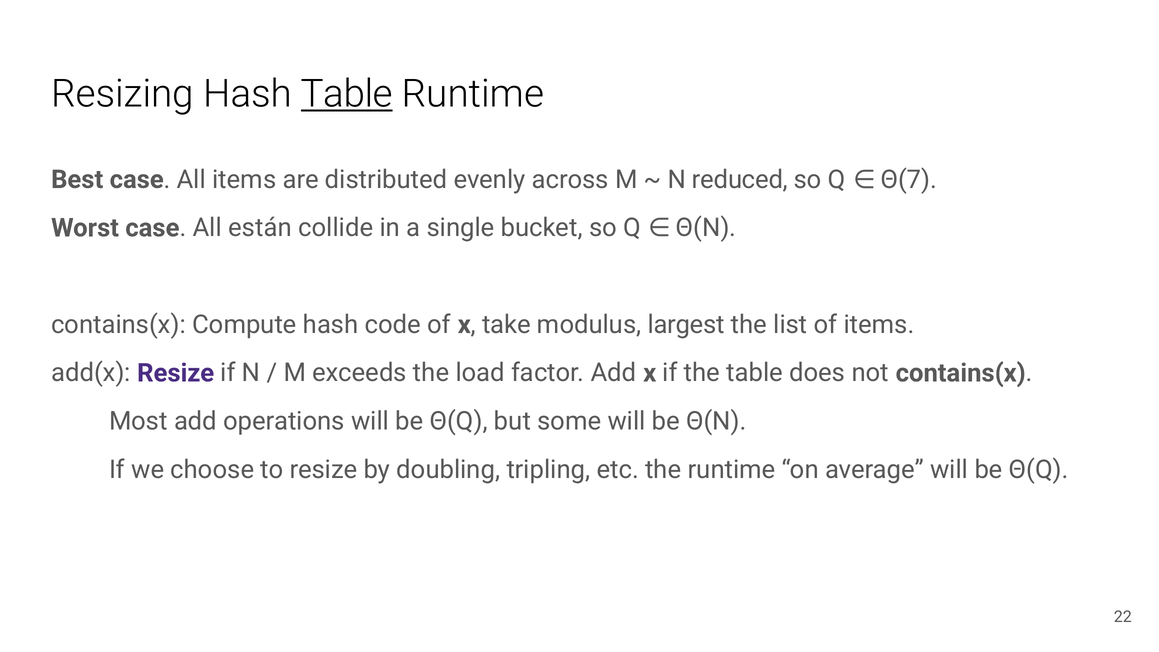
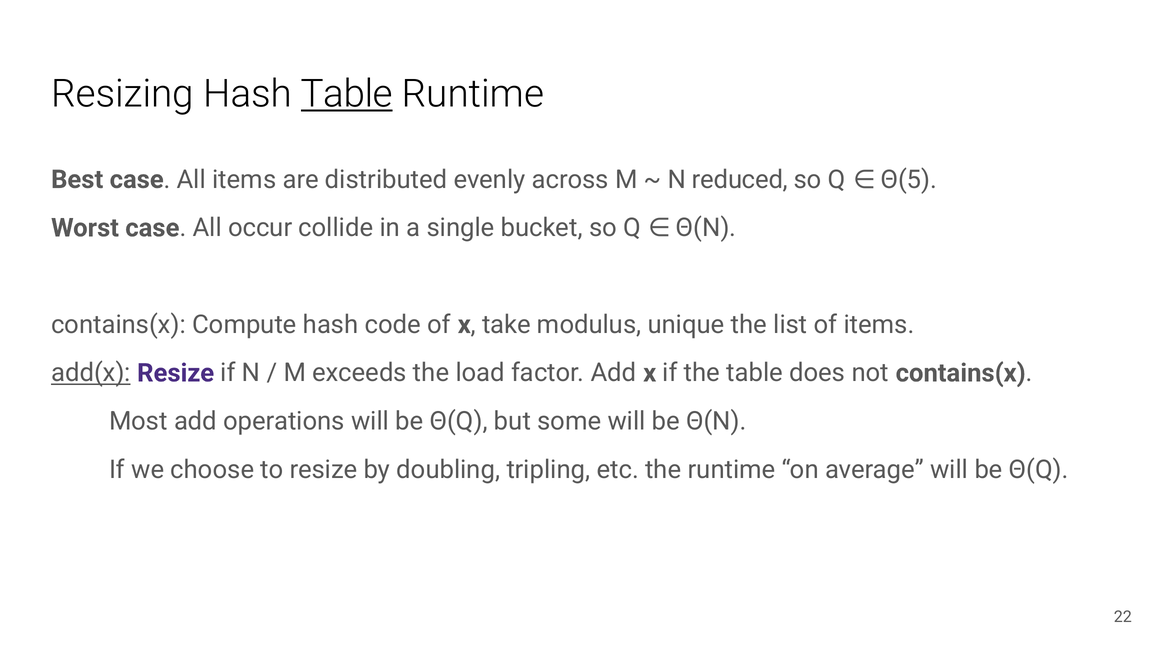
Θ(7: Θ(7 -> Θ(5 (909, 180)
están: están -> occur (260, 228)
largest: largest -> unique (686, 325)
add(x underline: none -> present (91, 373)
